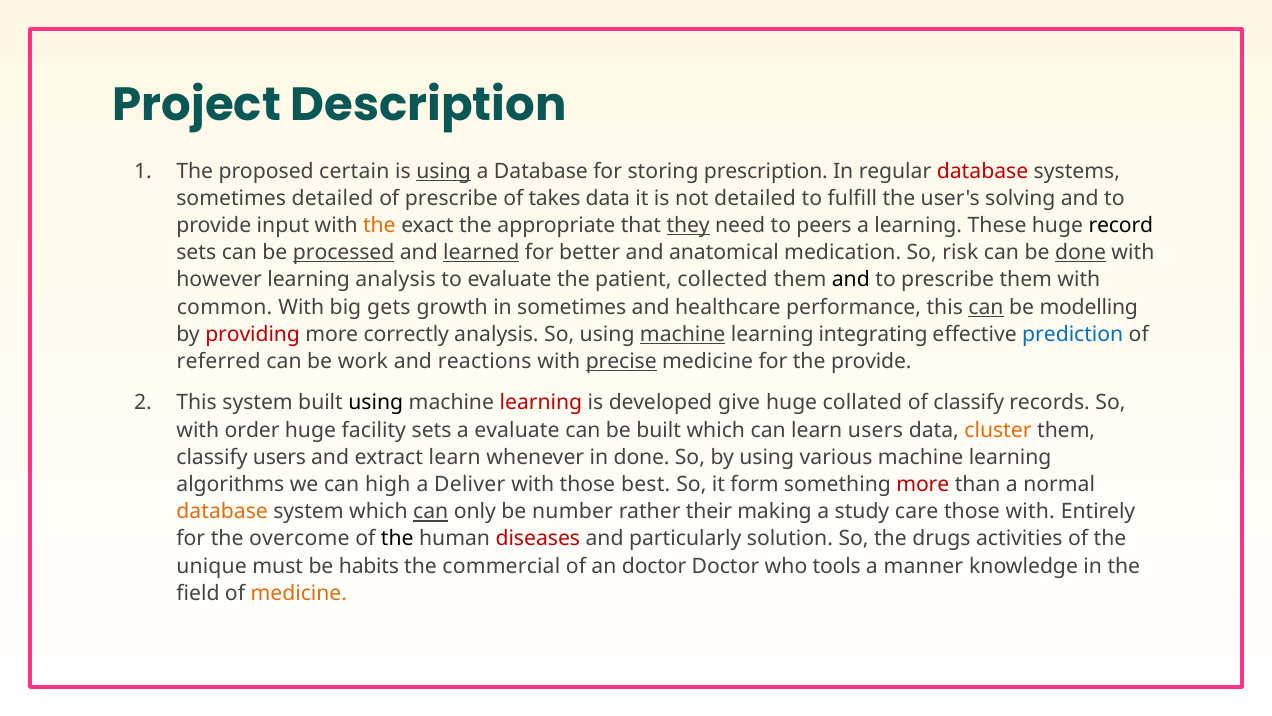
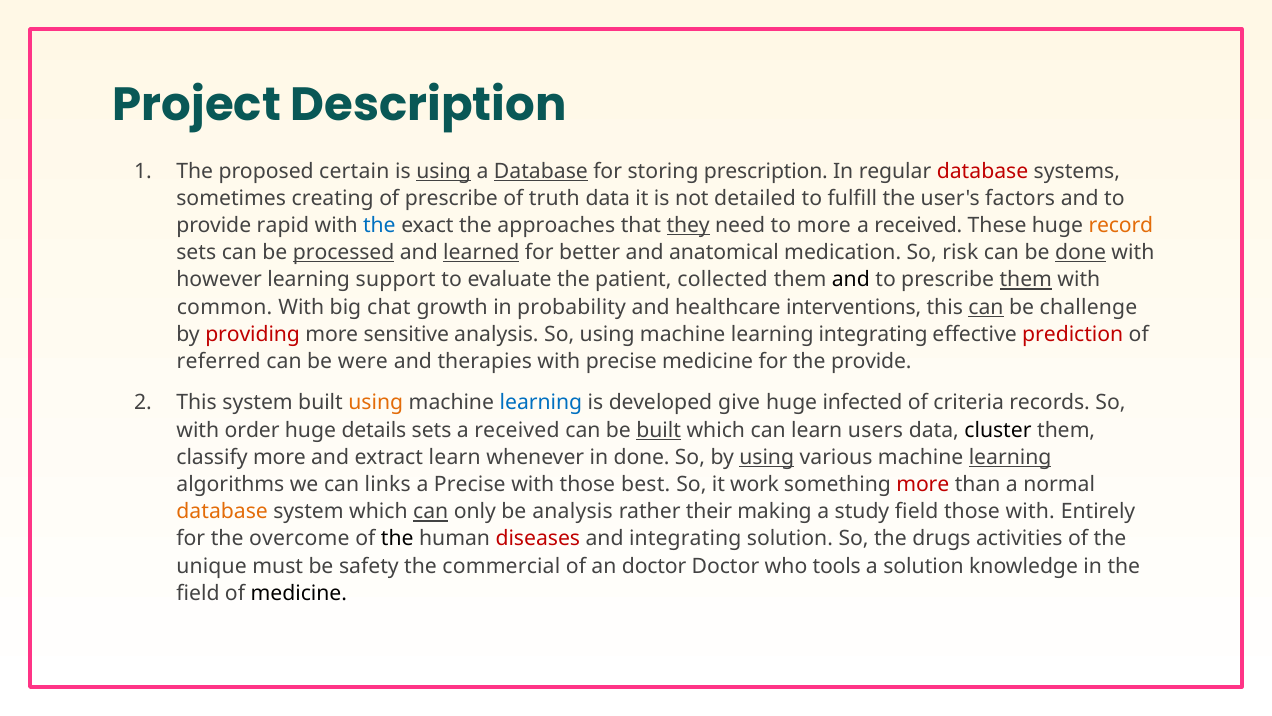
Database underline: none -> present (541, 171)
sometimes detailed: detailed -> creating (333, 198)
takes: takes -> truth (554, 198)
solving: solving -> factors (1020, 198)
input: input -> rapid (283, 225)
the colour: orange -> blue (379, 225)
appropriate: appropriate -> approaches (556, 225)
to peers: peers -> more (824, 225)
learning: learning -> received (918, 225)
record colour: black -> orange (1121, 225)
learning analysis: analysis -> support (396, 280)
them underline: none -> present (1026, 280)
gets: gets -> chat (389, 307)
in sometimes: sometimes -> probability (572, 307)
performance: performance -> interventions (854, 307)
modelling: modelling -> challenge (1089, 307)
correctly: correctly -> sensitive (406, 334)
machine underline: present -> none (683, 334)
prediction colour: blue -> red (1073, 334)
work: work -> were (363, 361)
reactions: reactions -> therapies (485, 361)
precise underline: present -> none (621, 361)
using colour: black -> orange (376, 403)
learning colour: red -> blue (541, 403)
collated: collated -> infected (862, 403)
of classify: classify -> criteria (969, 403)
facility: facility -> details (374, 430)
sets a evaluate: evaluate -> received (517, 430)
built underline: none -> present (659, 430)
cluster colour: orange -> black (998, 430)
classify users: users -> more (280, 457)
using underline: none -> present (767, 457)
learning underline: none -> present (1010, 457)
high: high -> links (388, 484)
a Deliver: Deliver -> Precise (470, 484)
form: form -> work (755, 484)
be number: number -> analysis (573, 511)
study care: care -> field (917, 511)
and particularly: particularly -> integrating (685, 539)
habits: habits -> safety (369, 566)
a manner: manner -> solution (924, 566)
medicine colour: orange -> black (299, 593)
